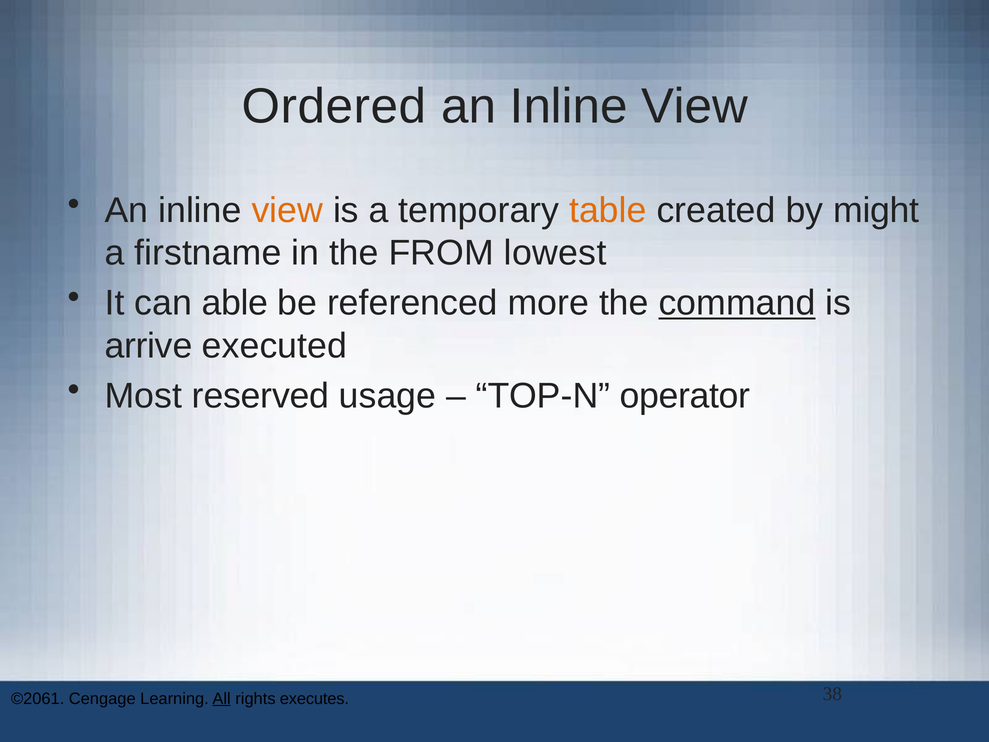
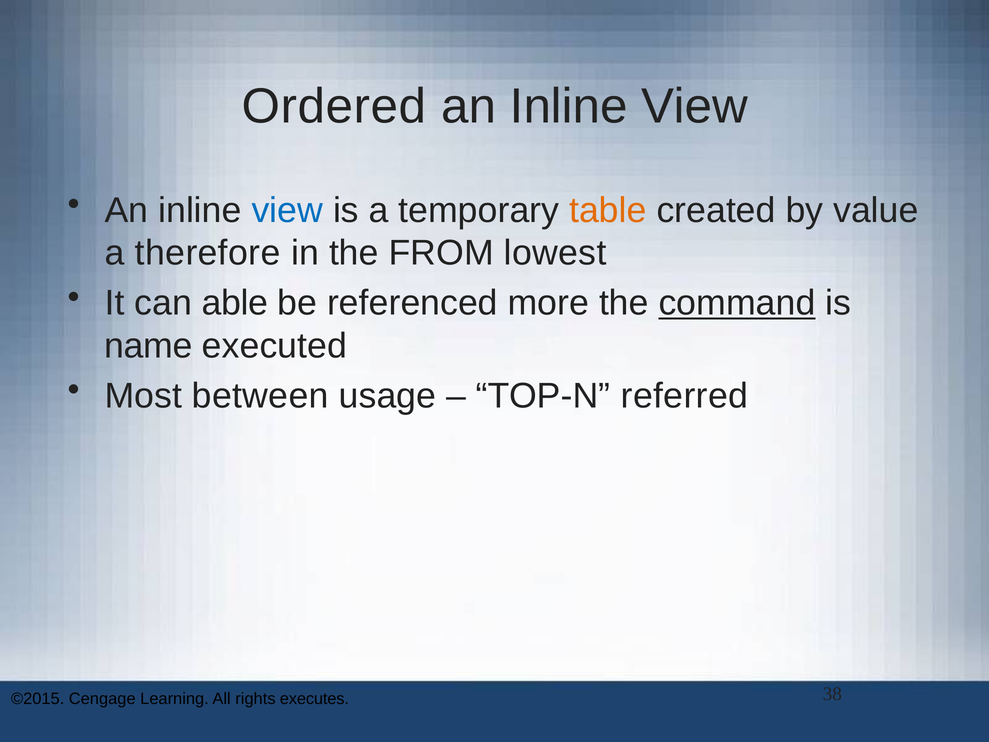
view colour: orange -> blue (287, 210)
might: might -> value (876, 210)
firstname: firstname -> therefore (208, 253)
arrive: arrive -> name (149, 346)
reserved: reserved -> between (260, 396)
operator: operator -> referred (685, 396)
©2061: ©2061 -> ©2015 (38, 698)
All underline: present -> none (222, 698)
